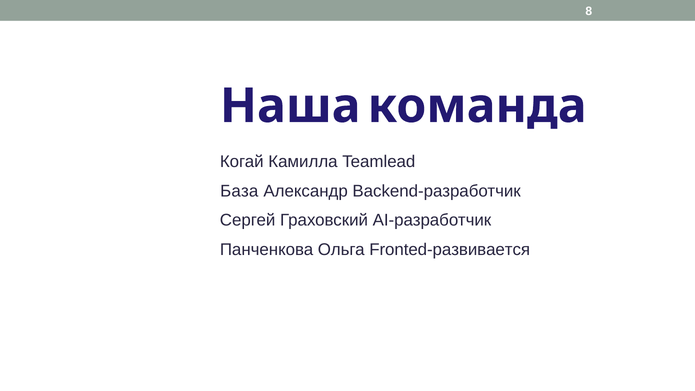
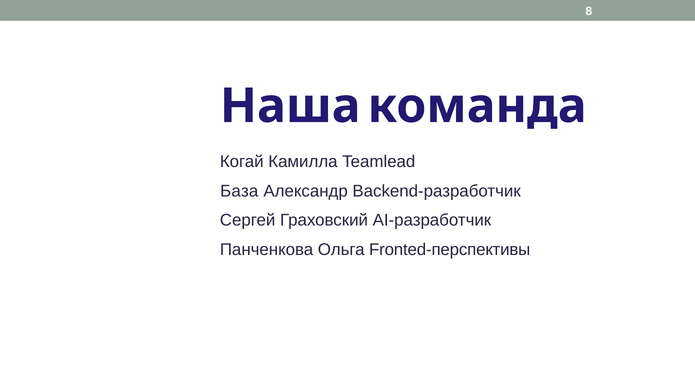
Fronted-развивается: Fronted-развивается -> Fronted-перспективы (450, 250)
